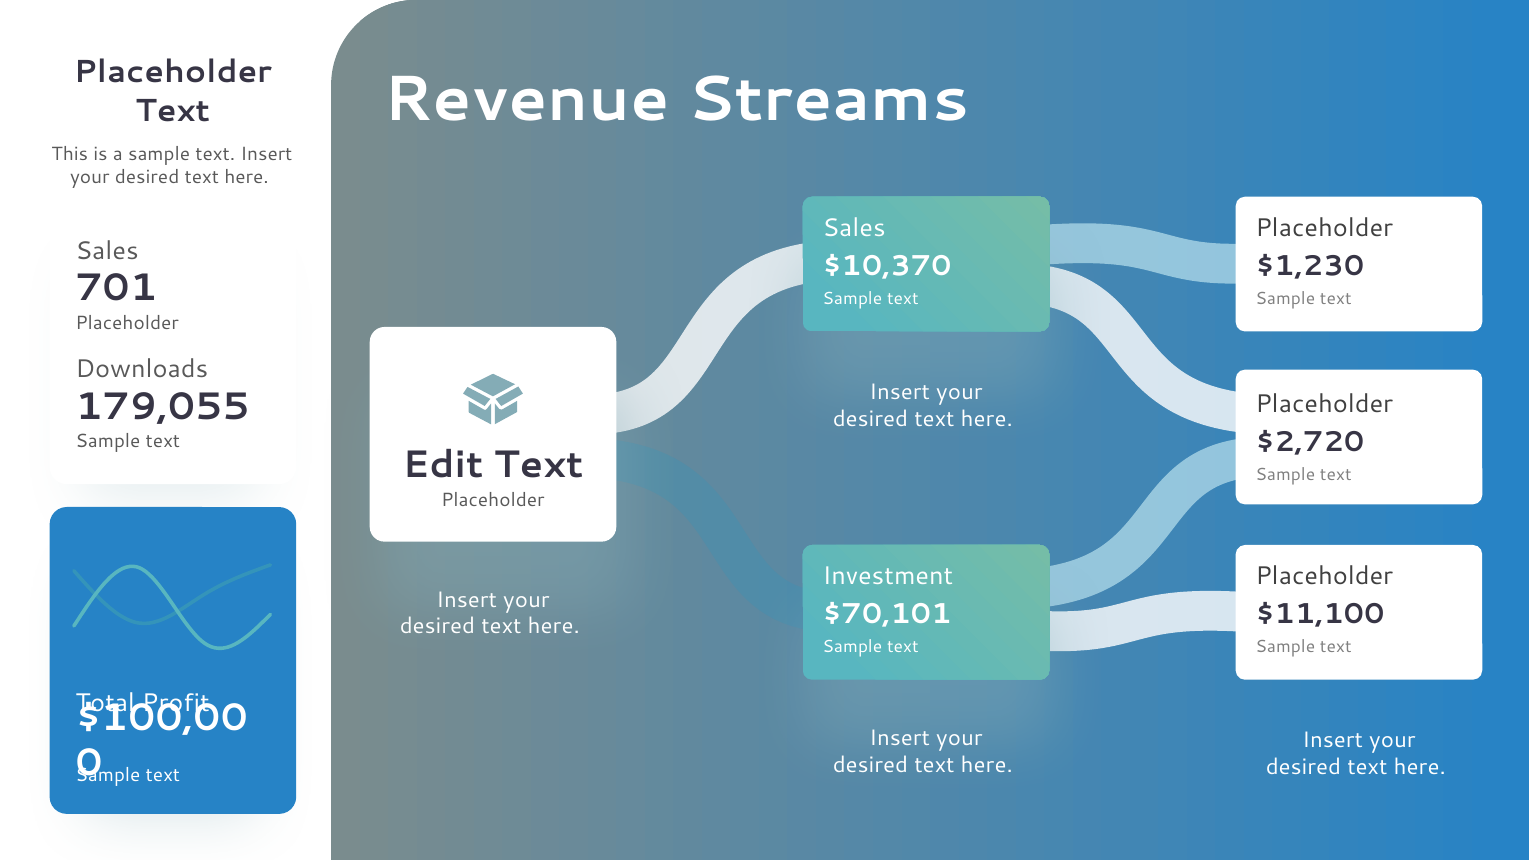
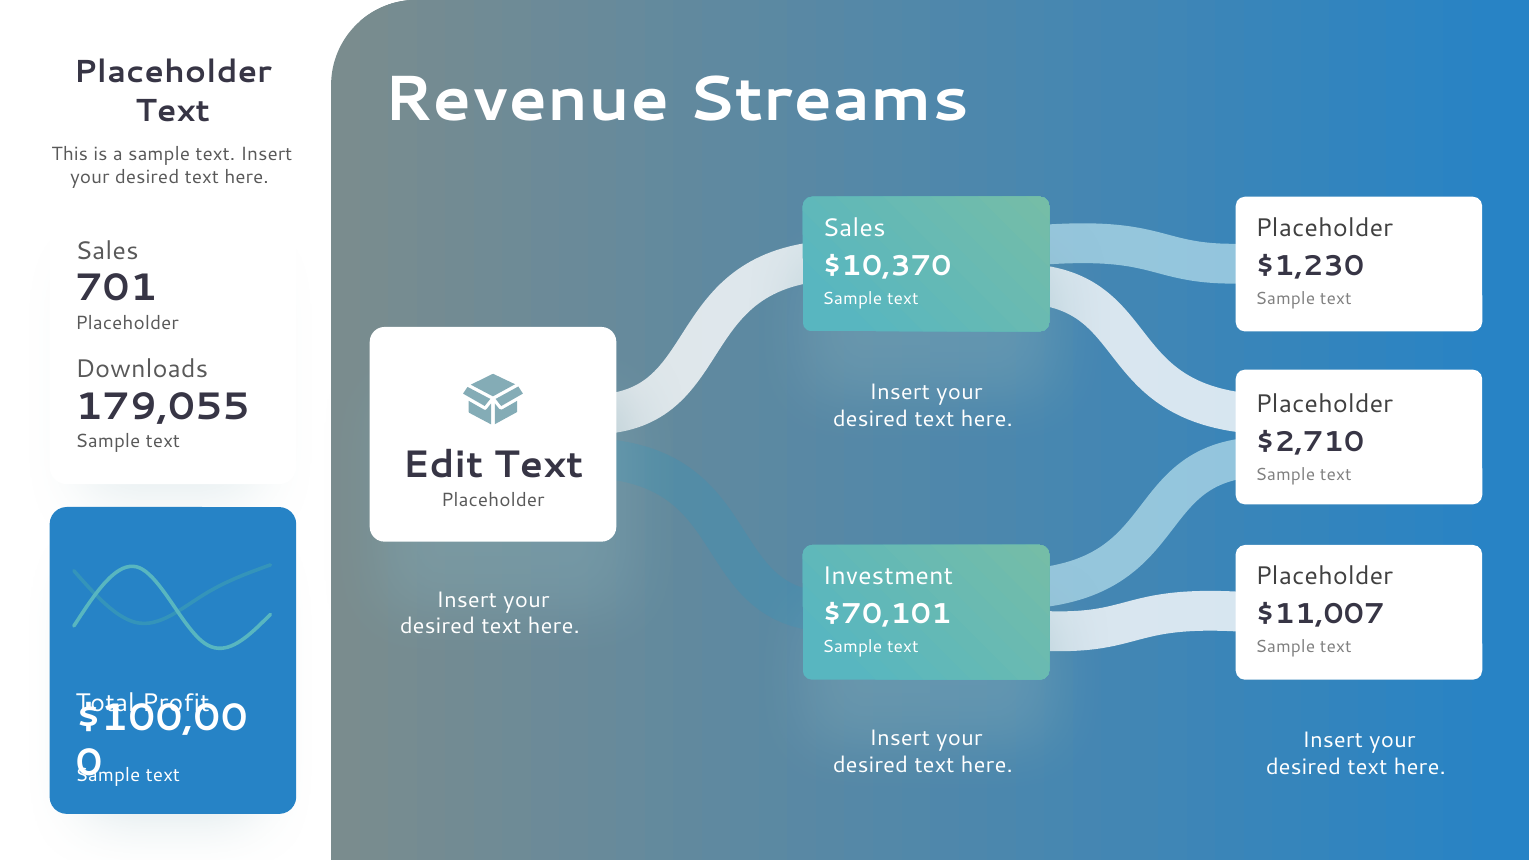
$2,720: $2,720 -> $2,710 (1310, 442)
$11,100: $11,100 -> $11,007 (1320, 615)
